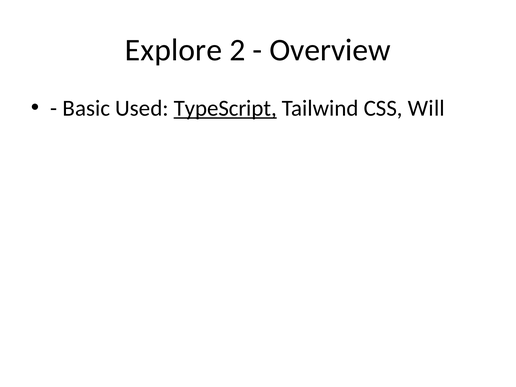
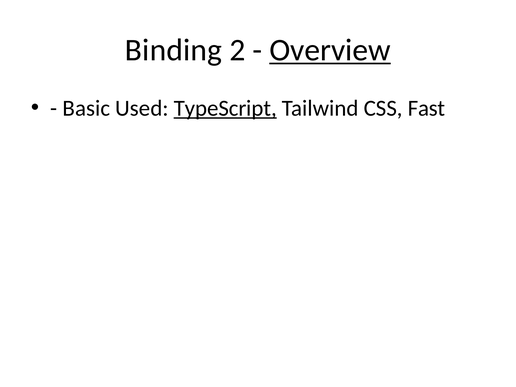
Explore: Explore -> Binding (174, 50)
Overview underline: none -> present (330, 50)
Will: Will -> Fast (427, 108)
